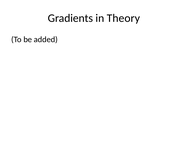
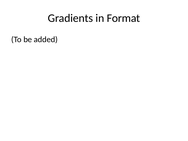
Theory: Theory -> Format (123, 18)
